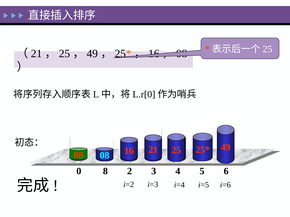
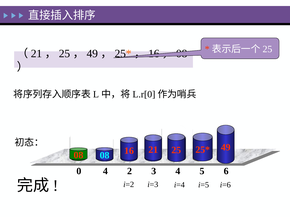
0 8: 8 -> 4 (105, 171)
